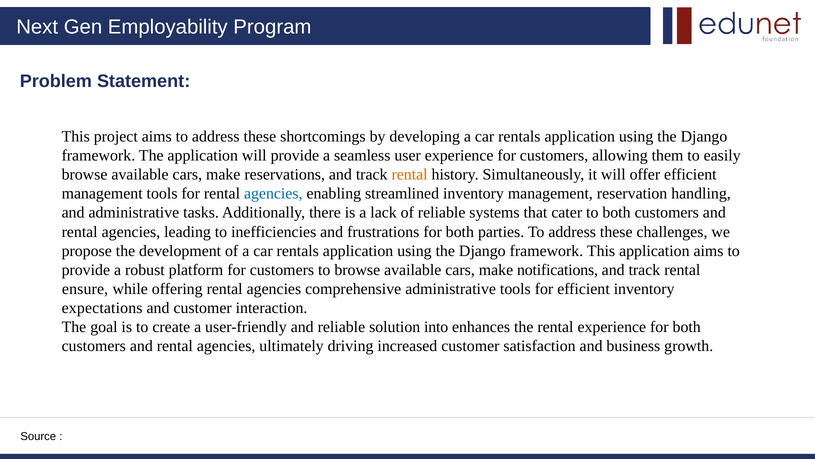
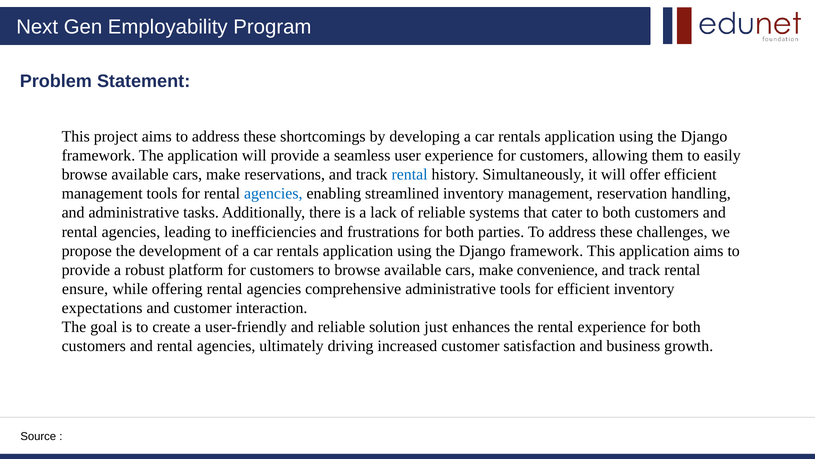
rental colour: orange -> blue (410, 174)
notifications: notifications -> convenience (558, 270)
into: into -> just (436, 327)
